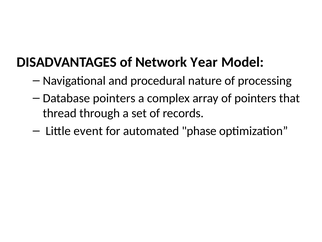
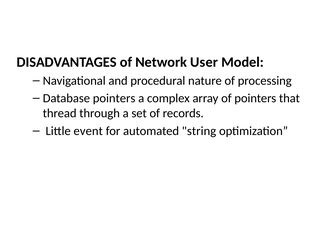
Year: Year -> User (204, 62)
phase: phase -> string (199, 131)
